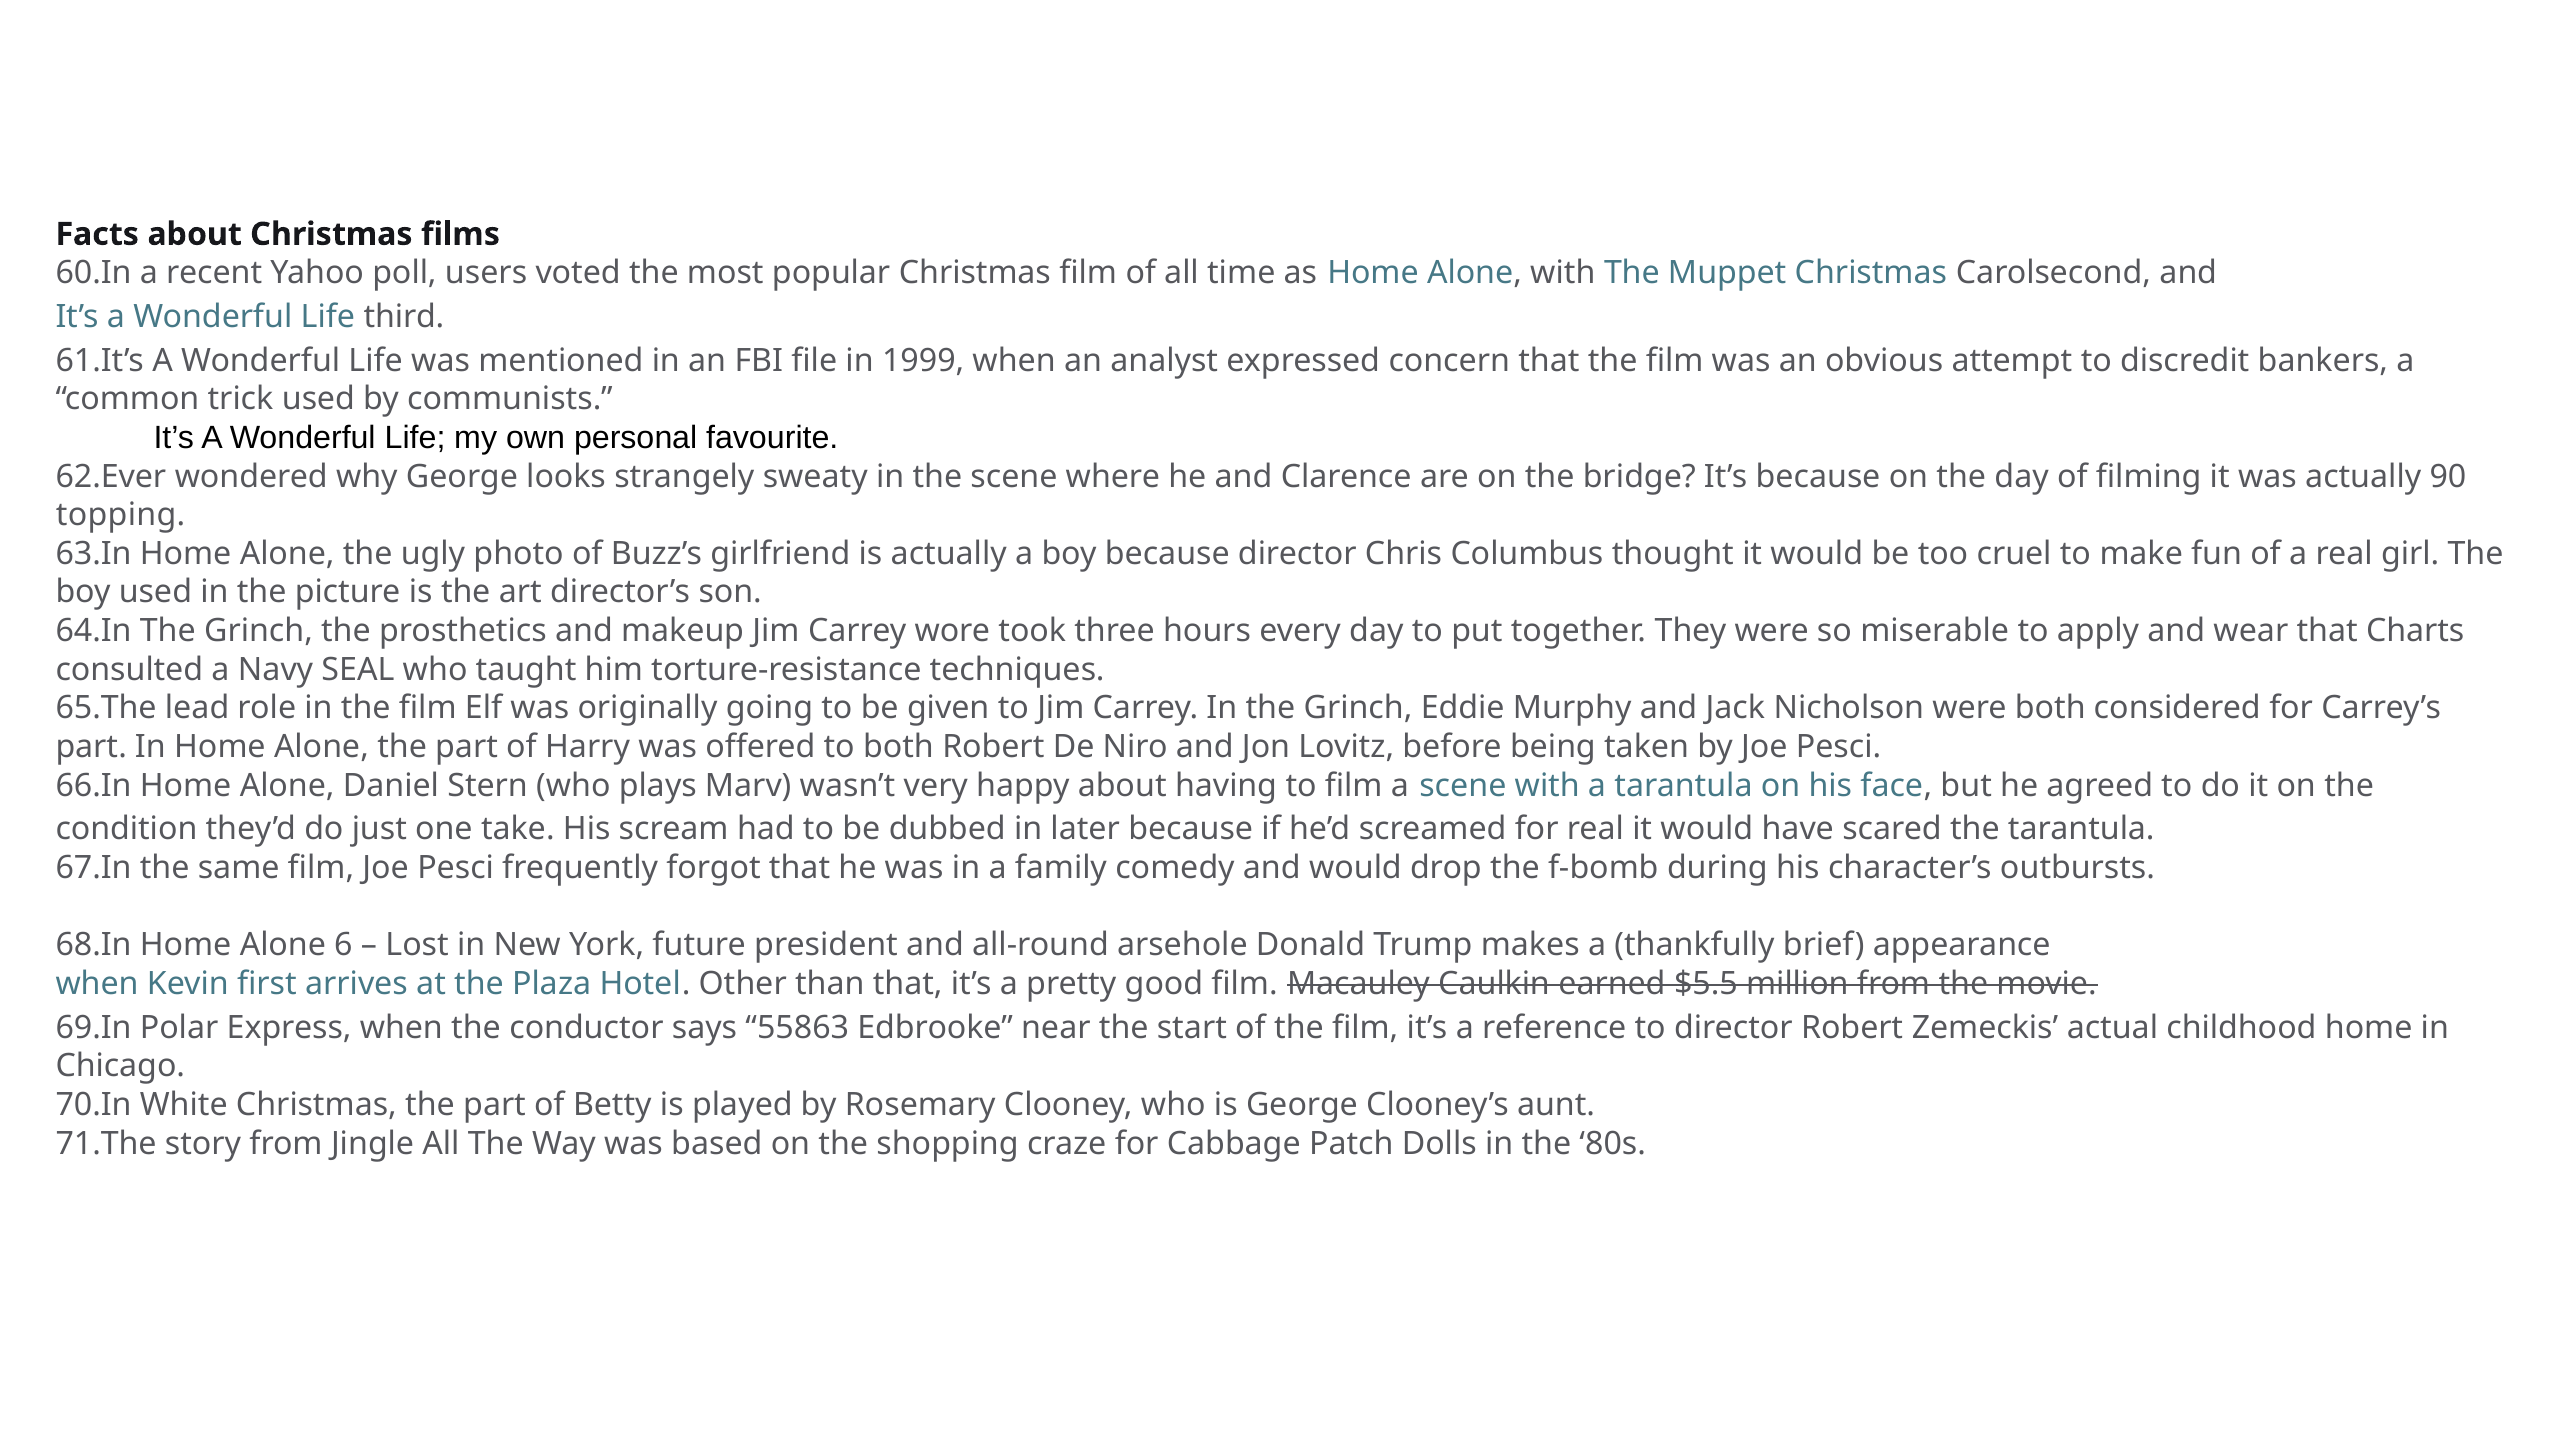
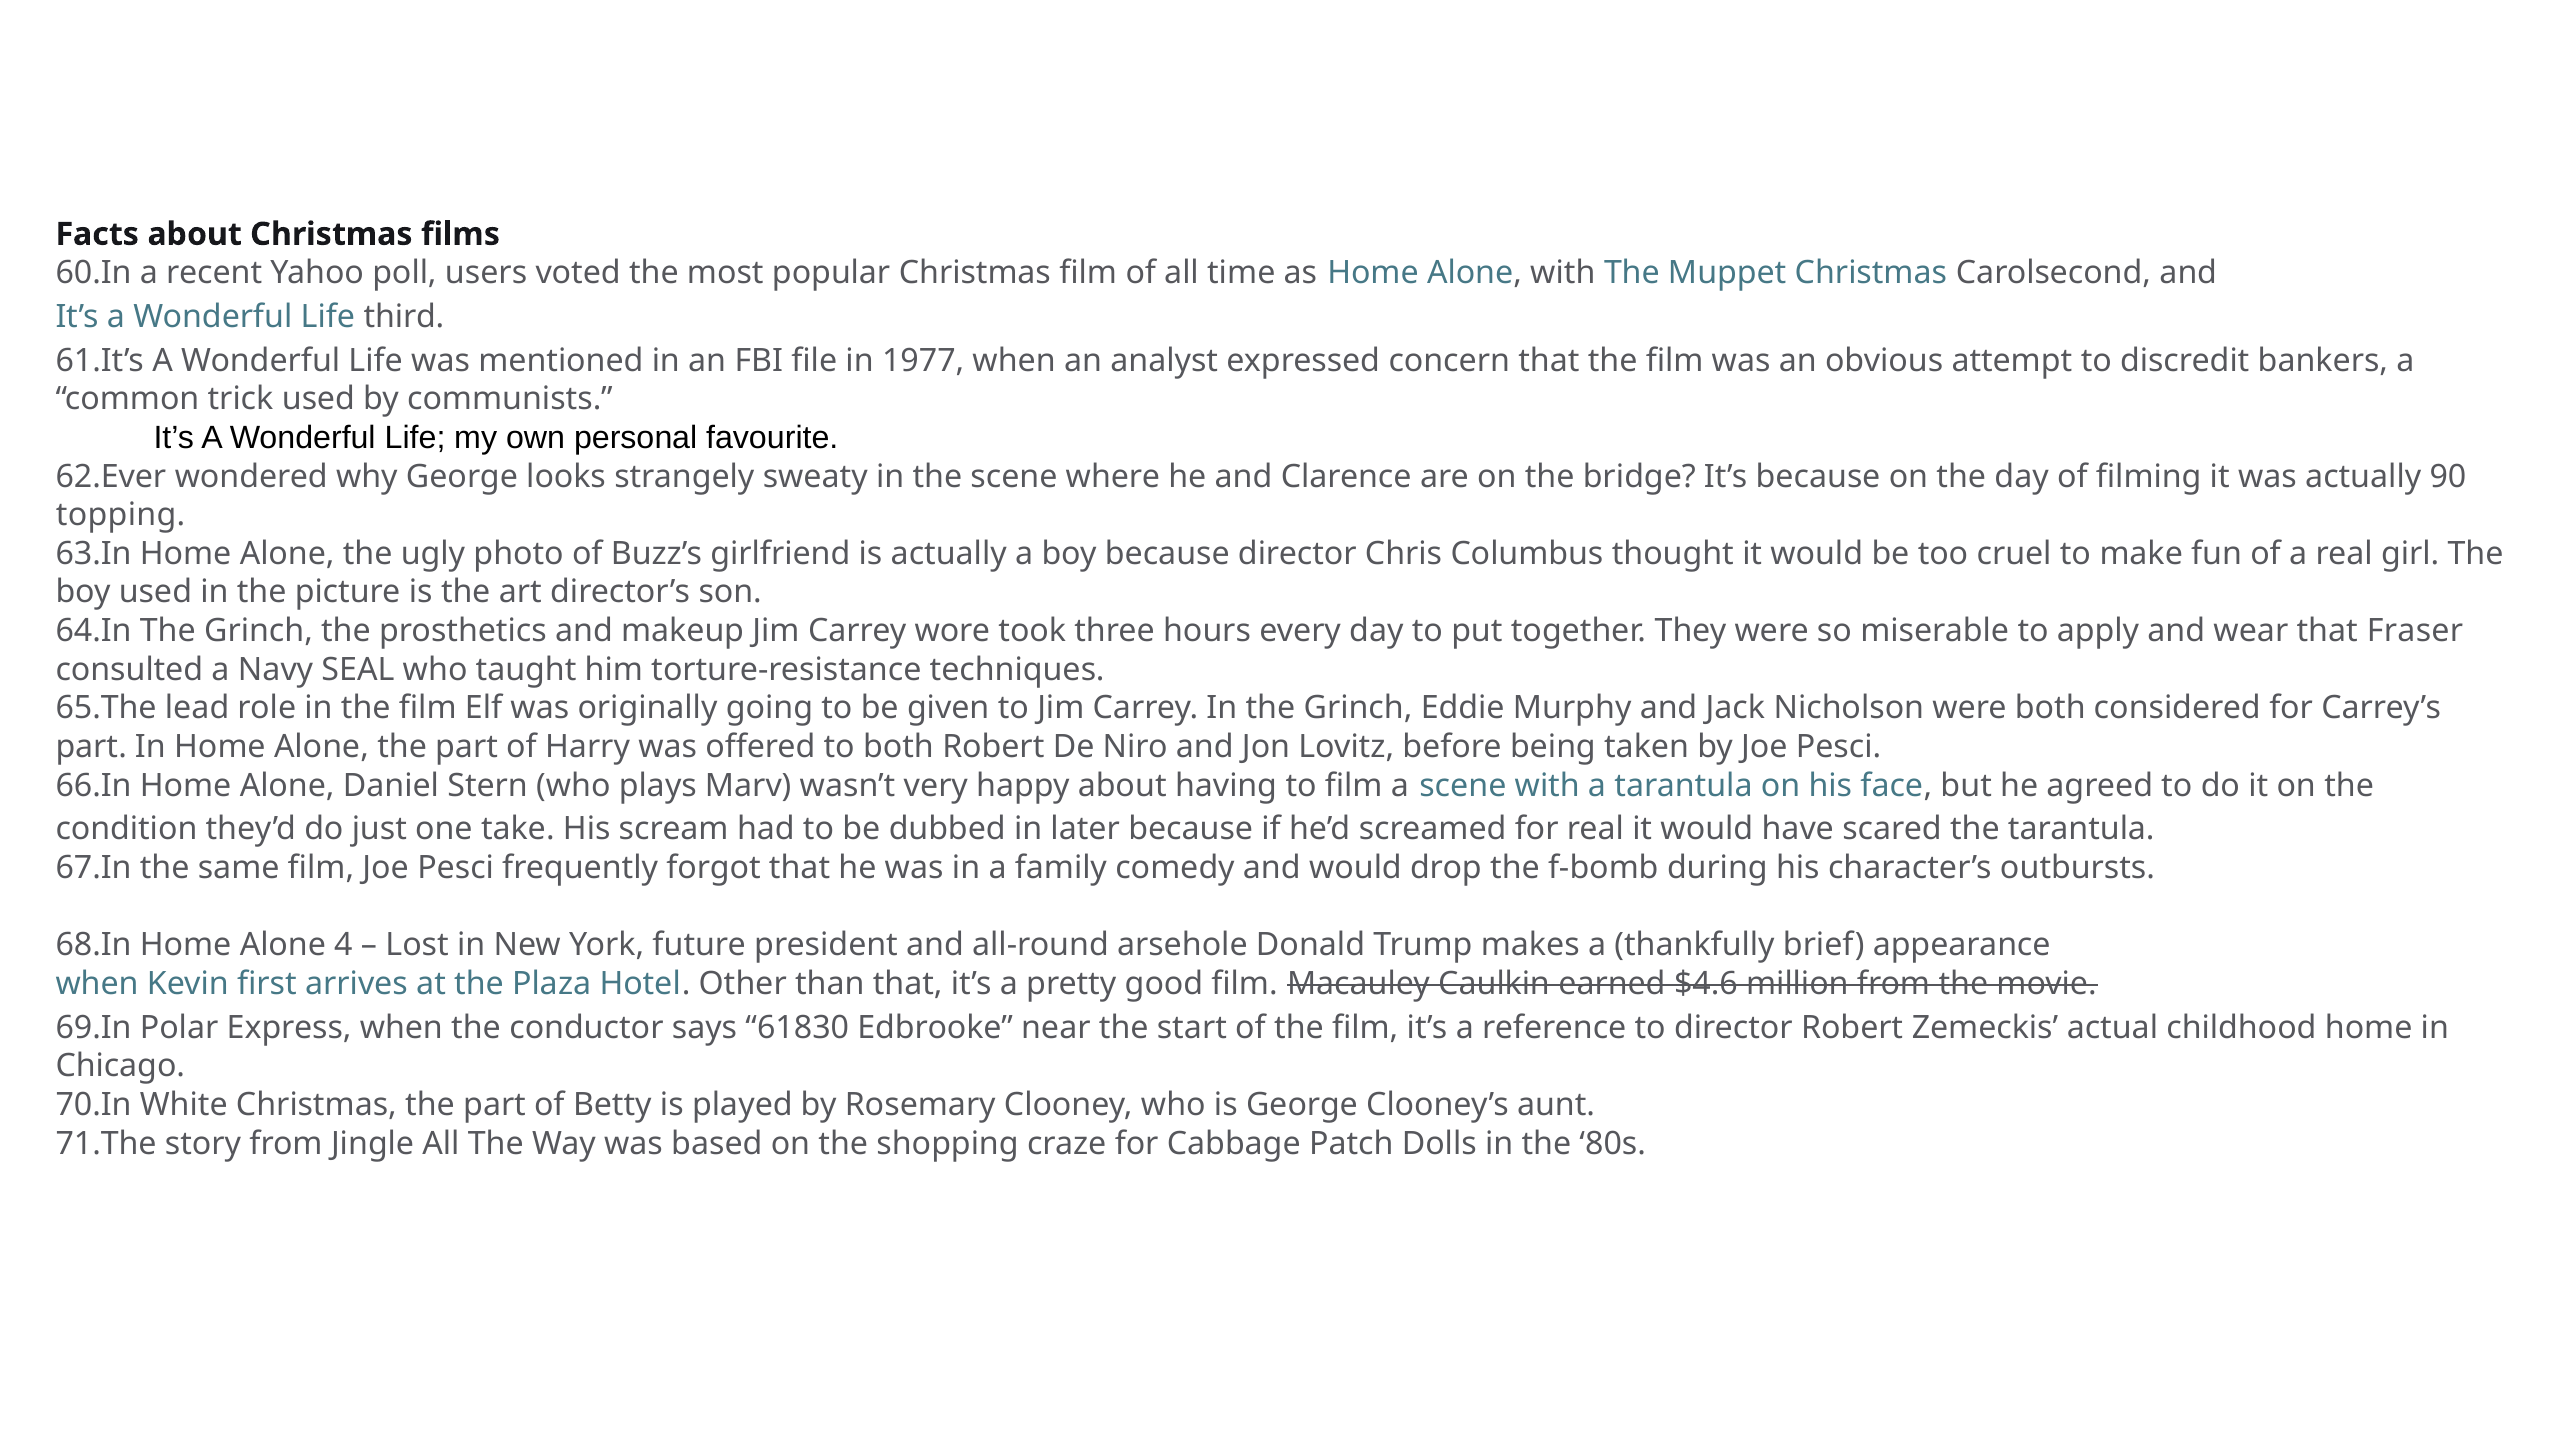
1999: 1999 -> 1977 (923, 360)
Charts: Charts -> Fraser (2415, 631)
6: 6 -> 4 (343, 945)
$5.5: $5.5 -> $4.6 (1706, 984)
55863: 55863 -> 61830 (797, 1028)
